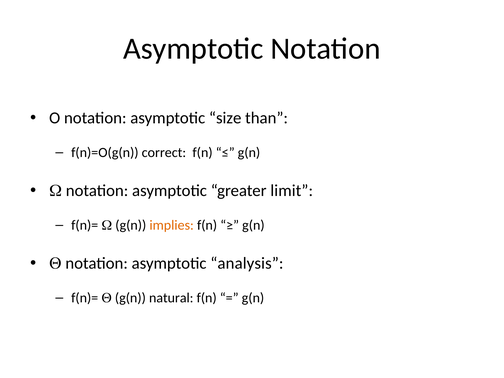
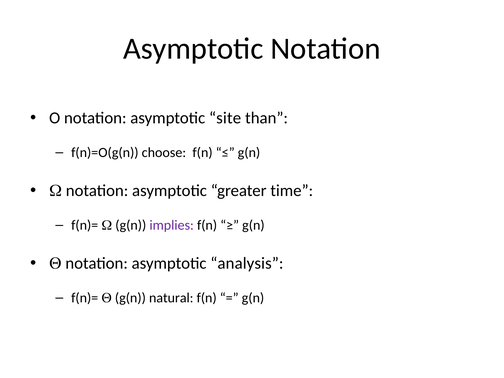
size: size -> site (225, 118)
correct: correct -> choose (164, 153)
limit: limit -> time (292, 191)
implies colour: orange -> purple (172, 225)
